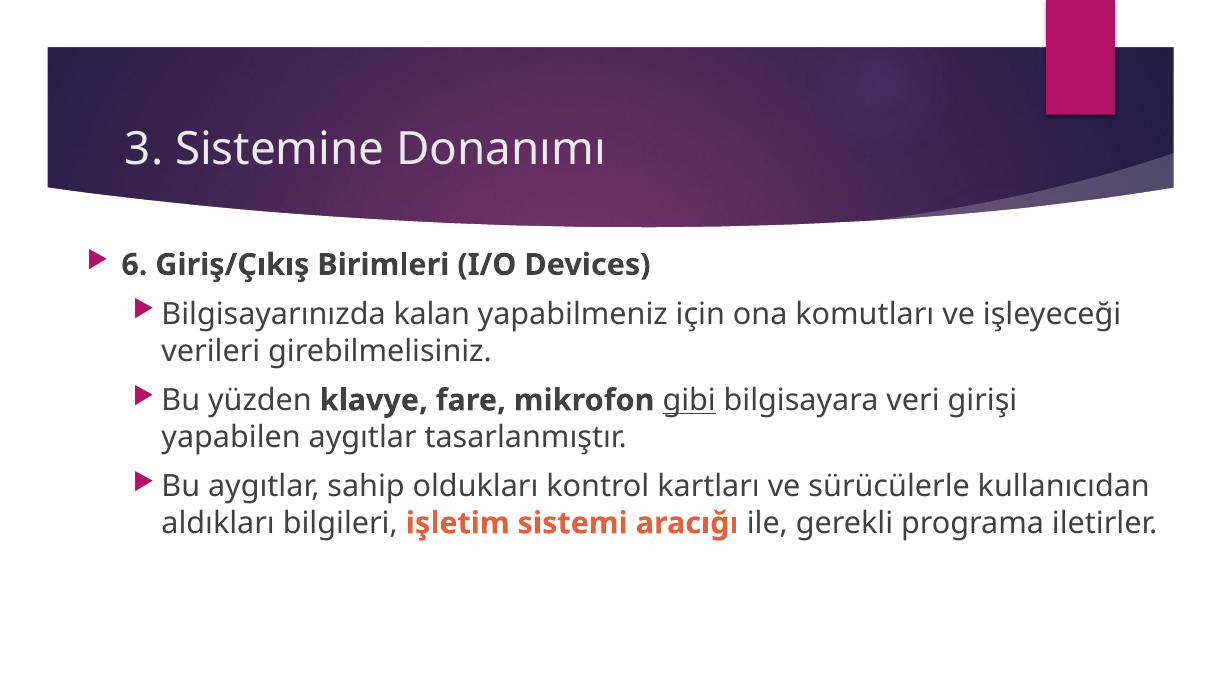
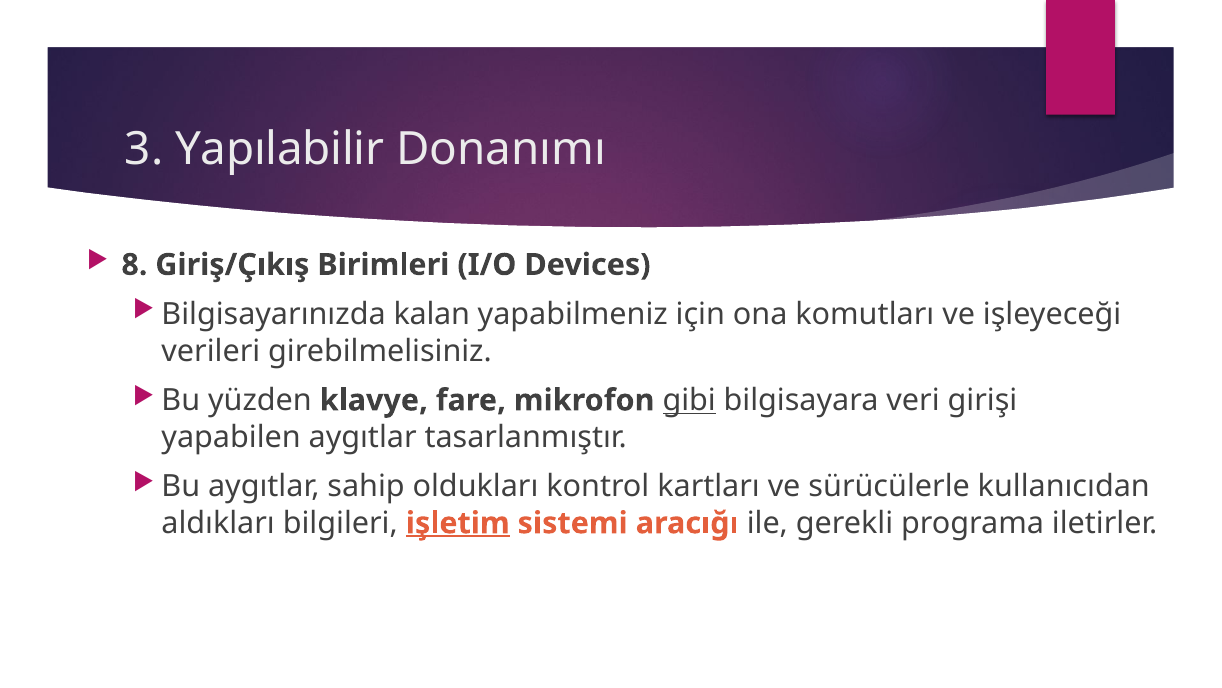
Sistemine: Sistemine -> Yapılabilir (280, 150)
6: 6 -> 8 (134, 265)
işletim underline: none -> present (458, 523)
